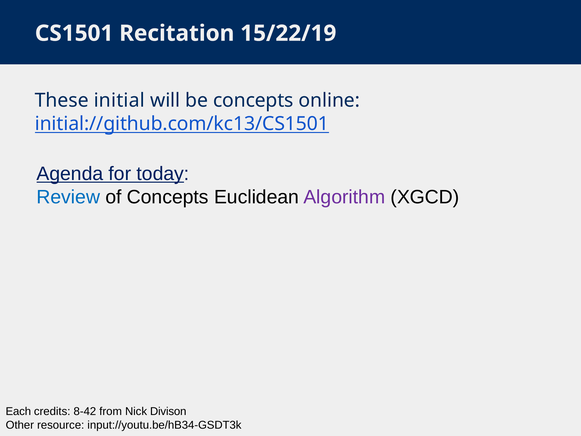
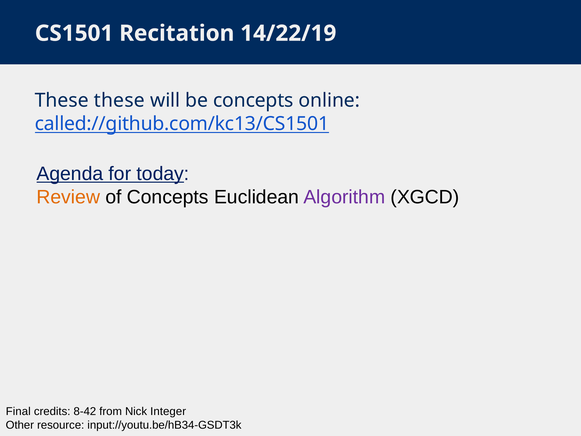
15/22/19: 15/22/19 -> 14/22/19 (288, 33)
These initial: initial -> these (119, 100)
initial://github.com/kc13/CS1501: initial://github.com/kc13/CS1501 -> called://github.com/kc13/CS1501 (182, 124)
Review colour: blue -> orange (68, 197)
Each: Each -> Final (18, 411)
Divison: Divison -> Integer (168, 411)
